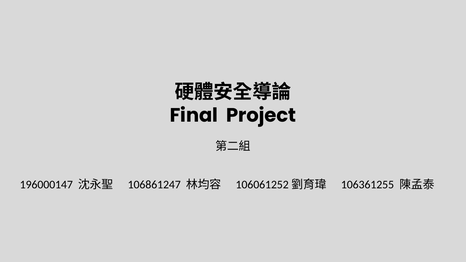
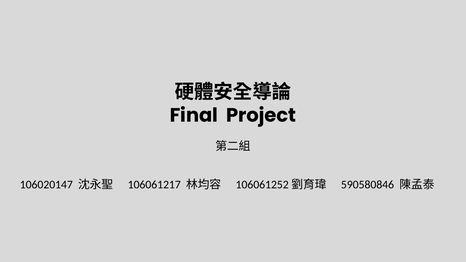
196000147: 196000147 -> 106020147 (46, 185)
106861247: 106861247 -> 106061217 (154, 185)
106361255: 106361255 -> 590580846 (367, 185)
